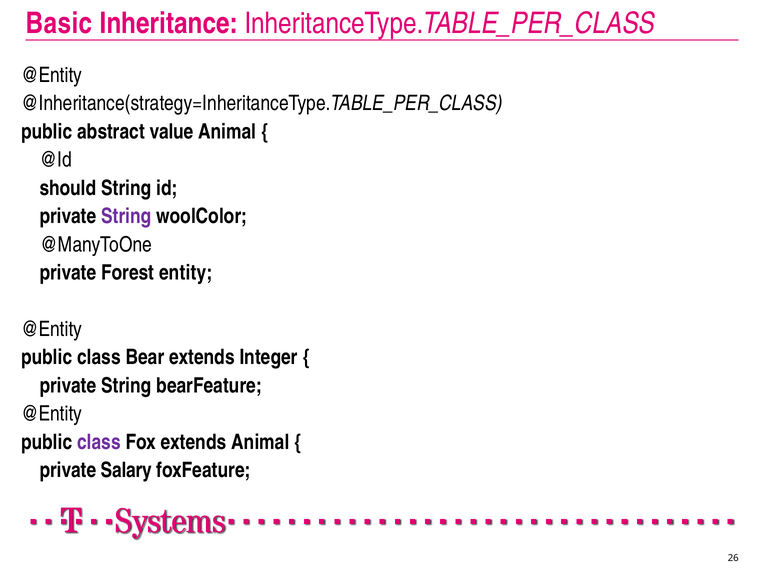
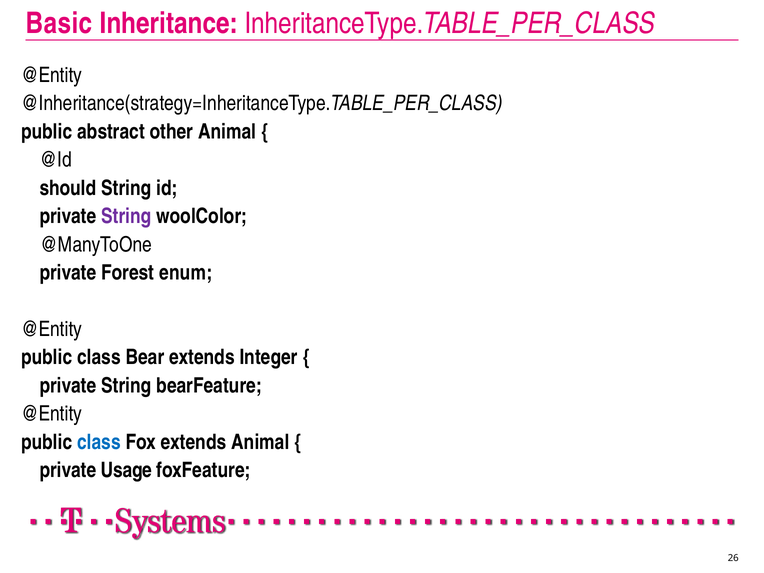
value: value -> other (171, 132)
entity: entity -> enum (186, 273)
class colour: purple -> blue (99, 442)
Salary: Salary -> Usage (126, 470)
